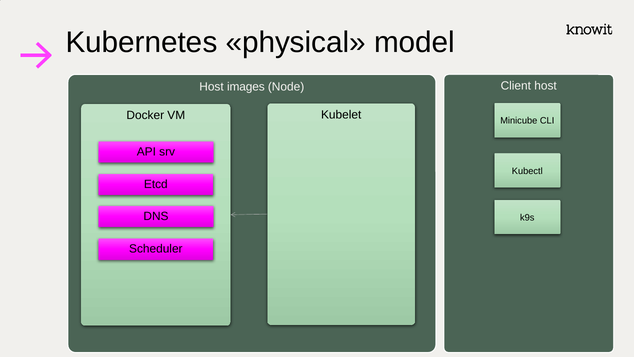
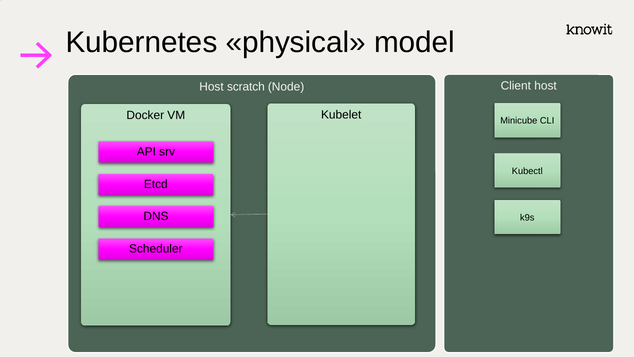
images: images -> scratch (246, 87)
